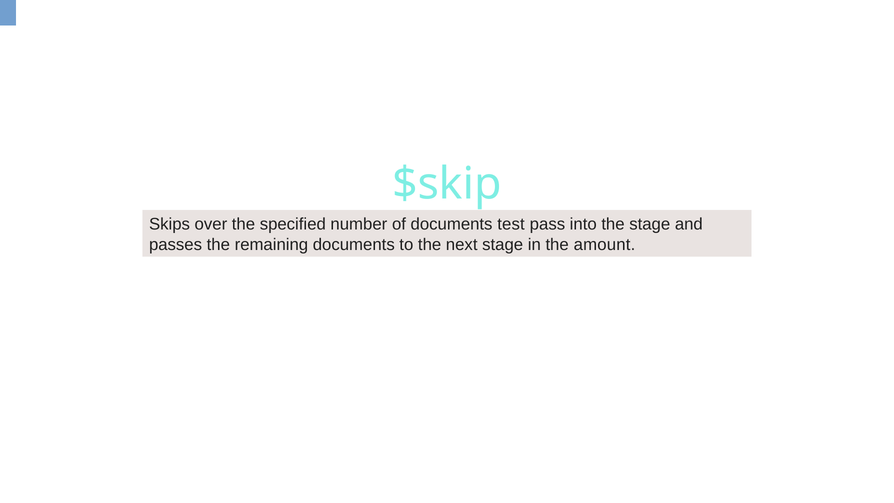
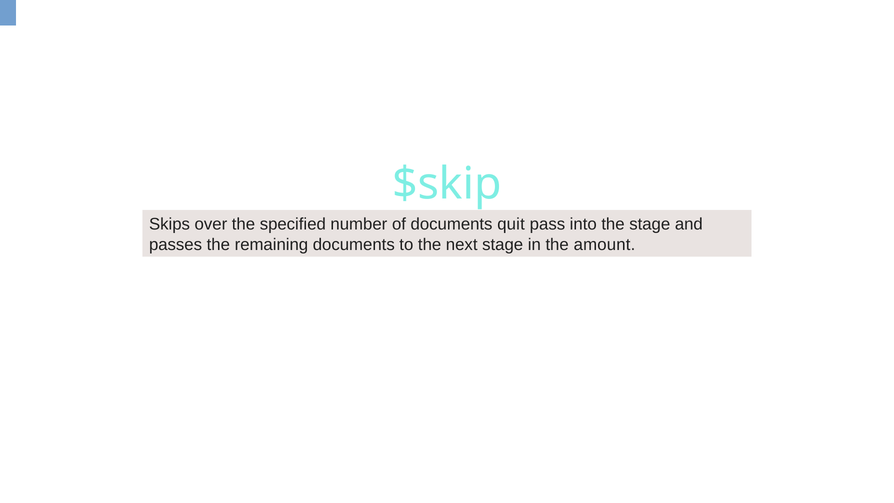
test: test -> quit (511, 224)
